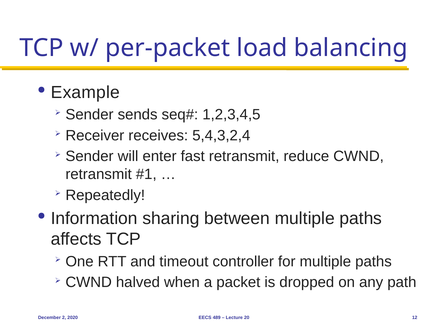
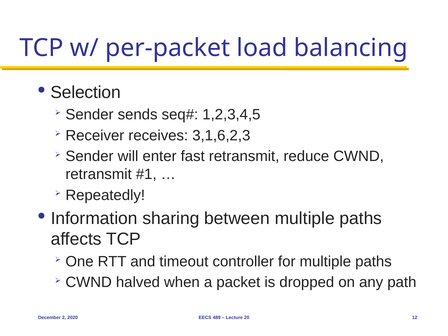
Example: Example -> Selection (86, 92)
5,4,3,2,4: 5,4,3,2,4 -> 3,1,6,2,3 (221, 135)
